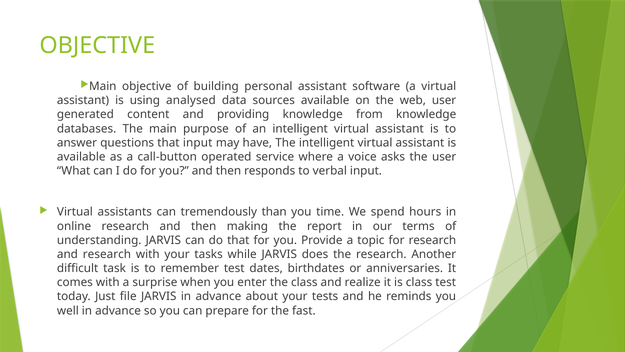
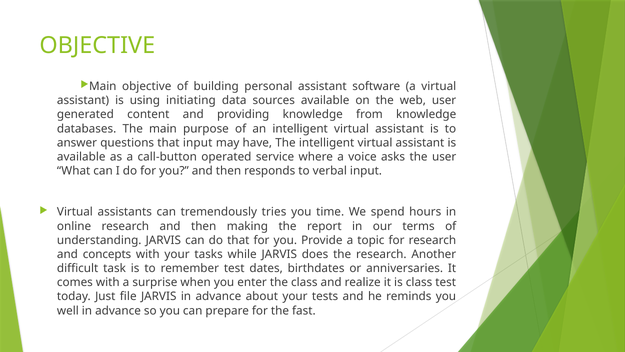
analysed: analysed -> initiating (191, 100)
than: than -> tries (274, 212)
and research: research -> concepts (107, 254)
